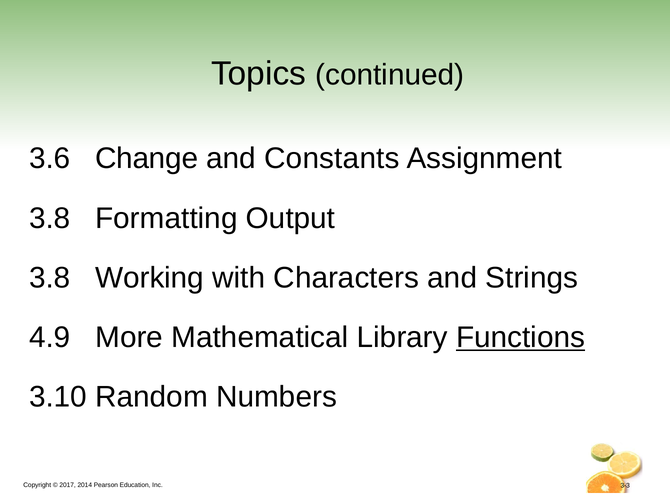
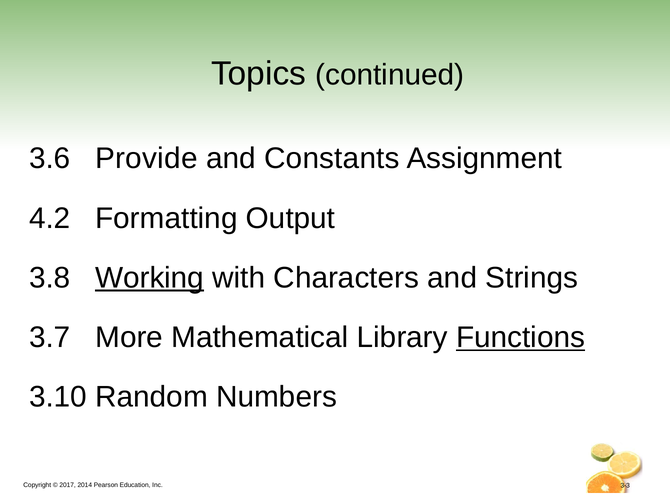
Change: Change -> Provide (146, 158)
3.8: 3.8 -> 4.2 (50, 218)
Working underline: none -> present (150, 278)
4.9: 4.9 -> 3.7 (50, 337)
